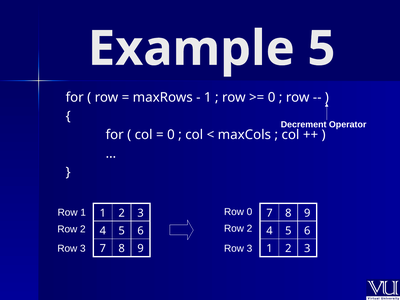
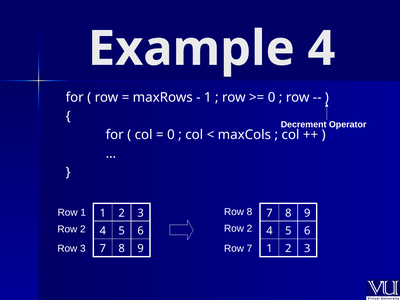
Example 5: 5 -> 4 (321, 49)
Row 0: 0 -> 8 (250, 212)
3: 3 -> 7 (250, 249)
